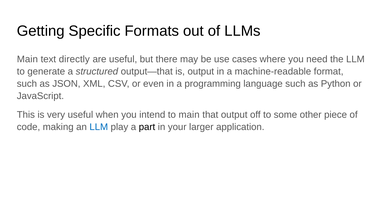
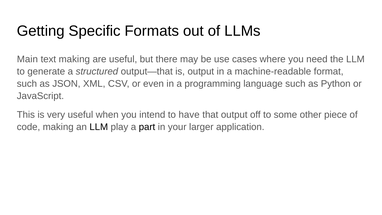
text directly: directly -> making (74, 59)
to main: main -> have (189, 115)
LLM colour: blue -> black (99, 127)
